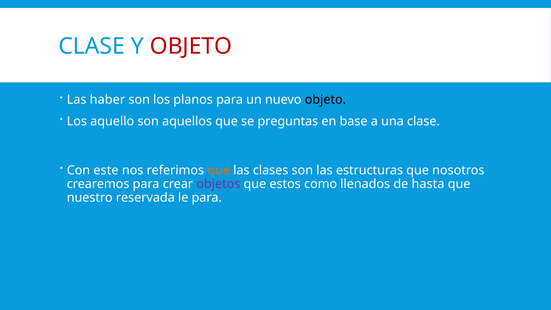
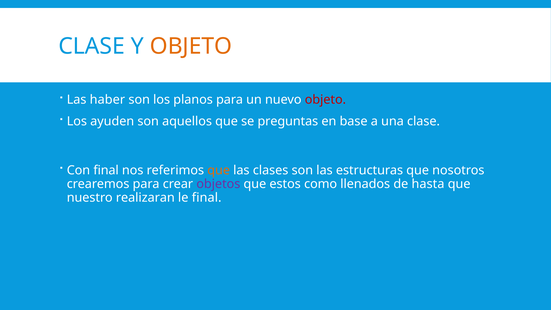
OBJETO colour: red -> orange (191, 46)
objeto colour: black -> red (325, 100)
aquello: aquello -> ayuden (112, 121)
Con este: este -> final (106, 170)
reservada: reservada -> realizaran (145, 198)
le para: para -> final (207, 198)
